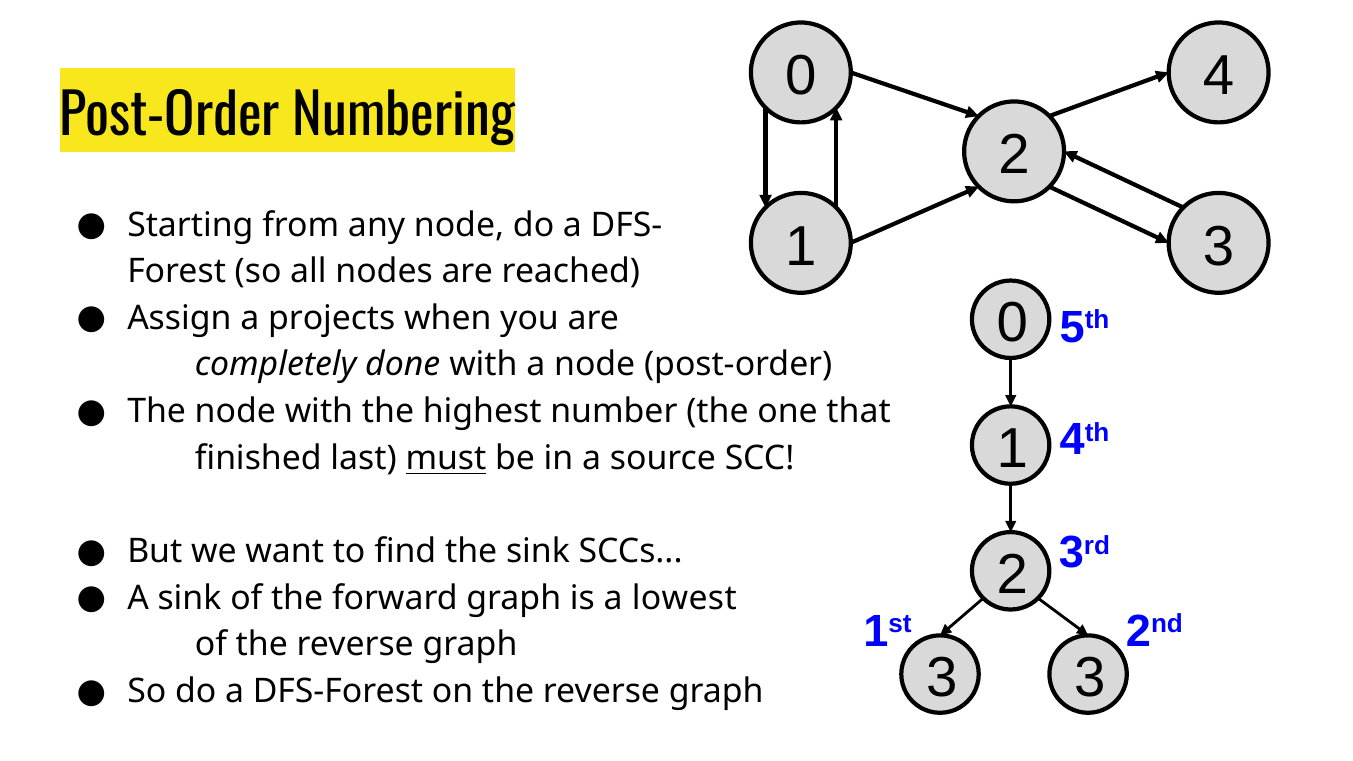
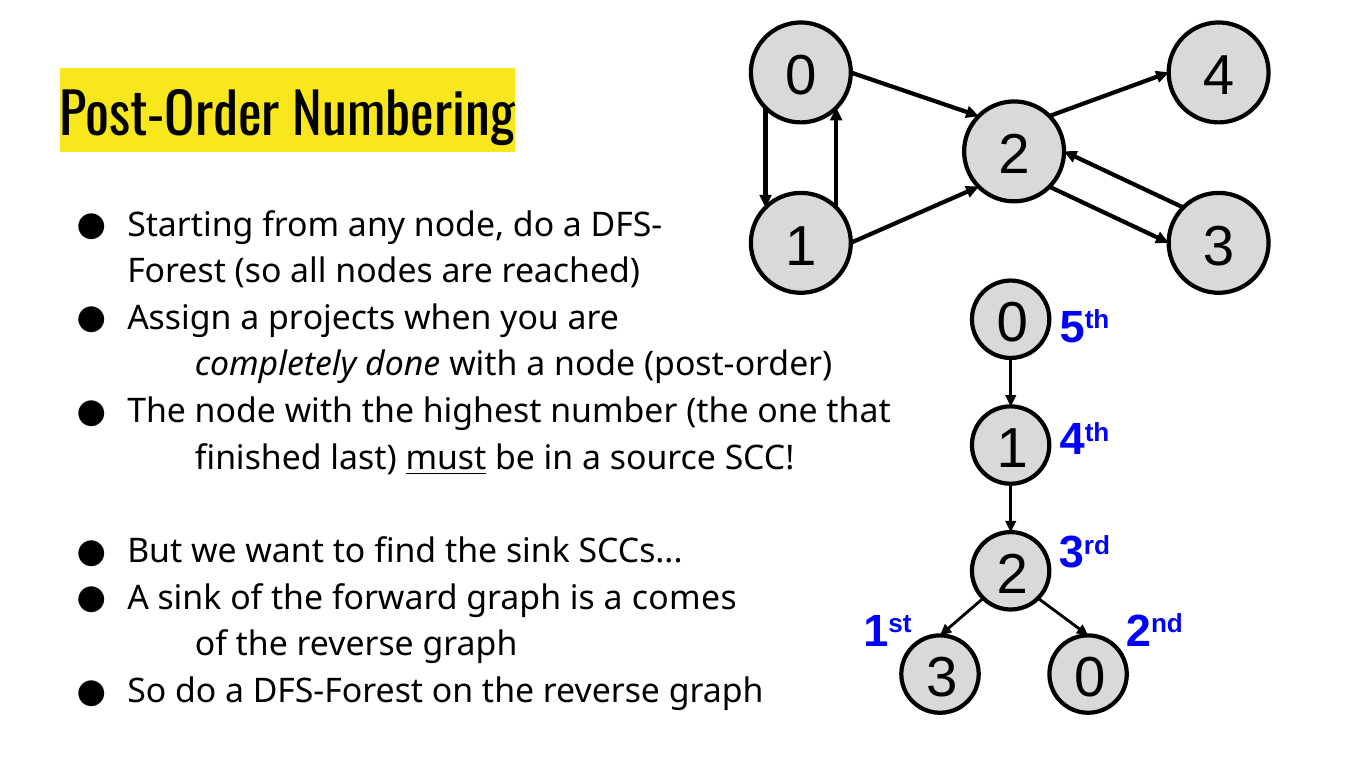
lowest: lowest -> comes (684, 598)
3 3: 3 -> 0 (1090, 678)
